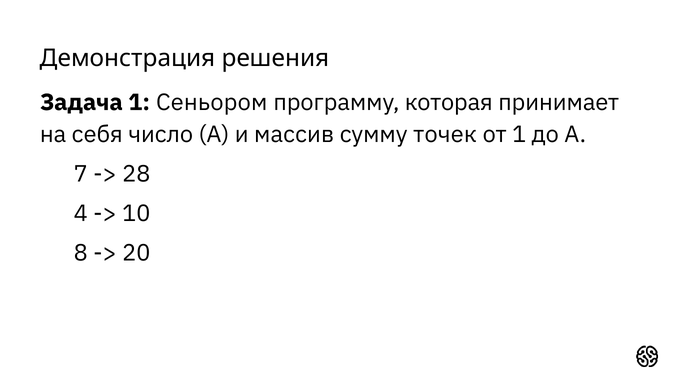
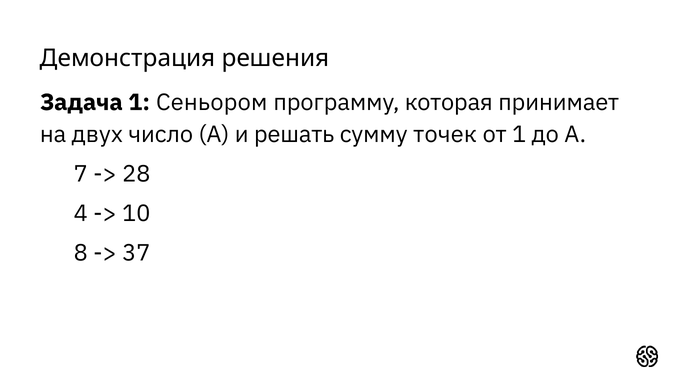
себя: себя -> двух (97, 135)
массив: массив -> решать (294, 135)
20: 20 -> 37 (136, 253)
